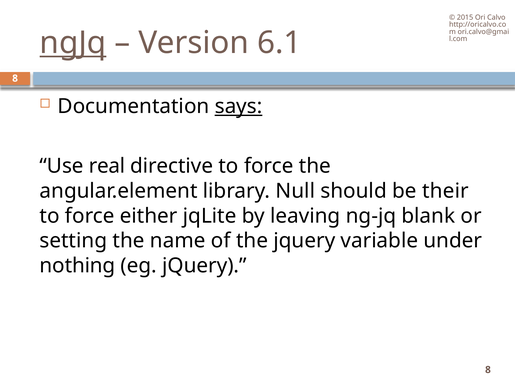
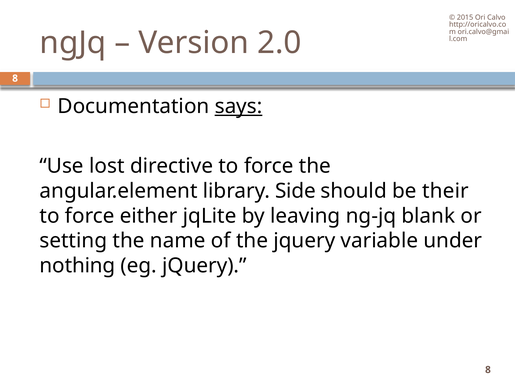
ngJq underline: present -> none (73, 43)
6.1: 6.1 -> 2.0 (279, 43)
real: real -> lost (107, 166)
Null: Null -> Side (295, 191)
